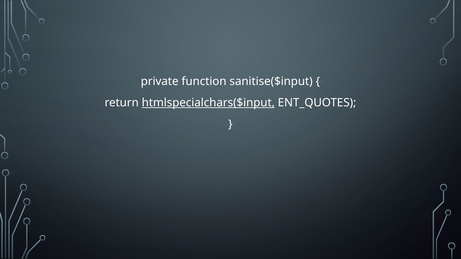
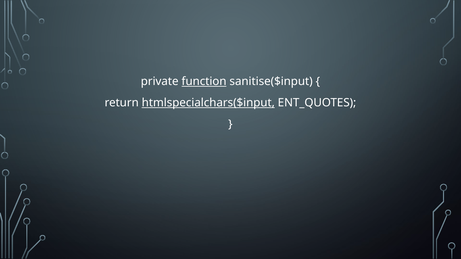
function underline: none -> present (204, 82)
